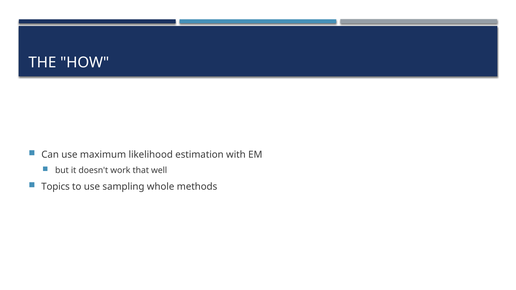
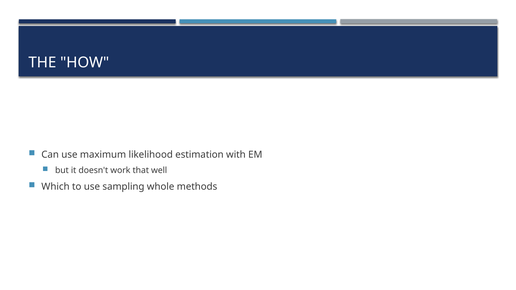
Topics: Topics -> Which (55, 187)
